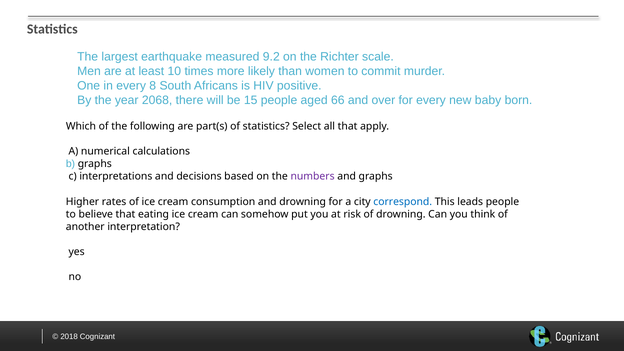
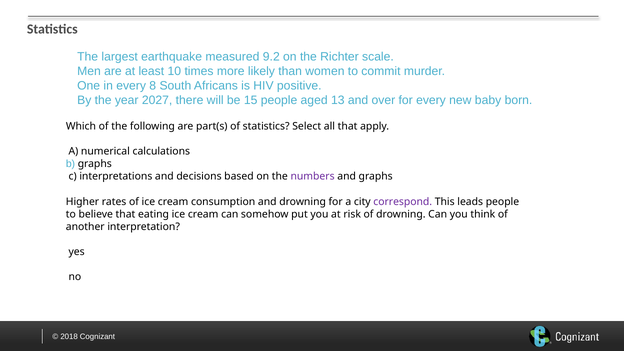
2068: 2068 -> 2027 (157, 100)
66: 66 -> 13 (338, 100)
correspond colour: blue -> purple (403, 202)
